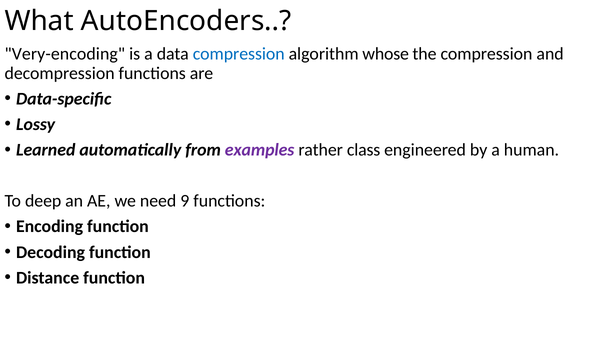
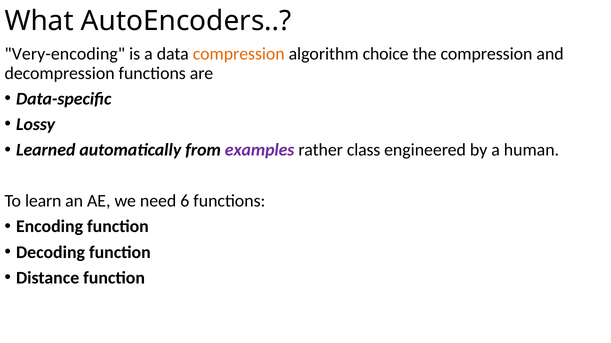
compression colour: blue -> orange (239, 54)
whose: whose -> choice (386, 54)
deep: deep -> learn (43, 201)
9: 9 -> 6 (185, 201)
